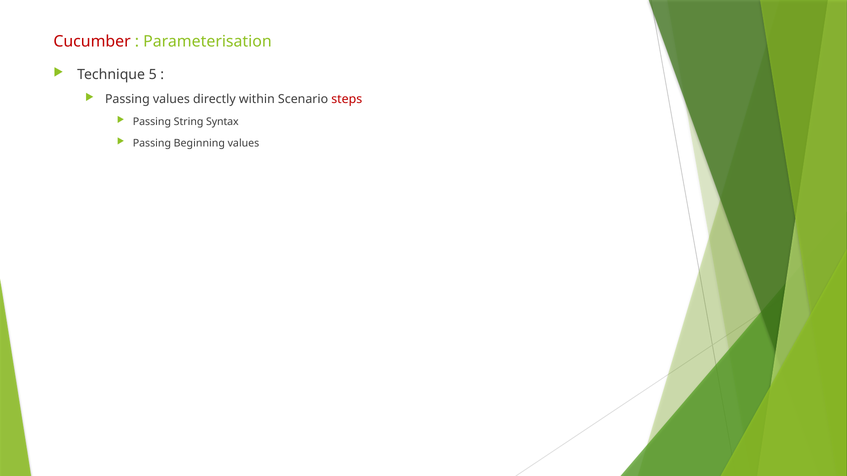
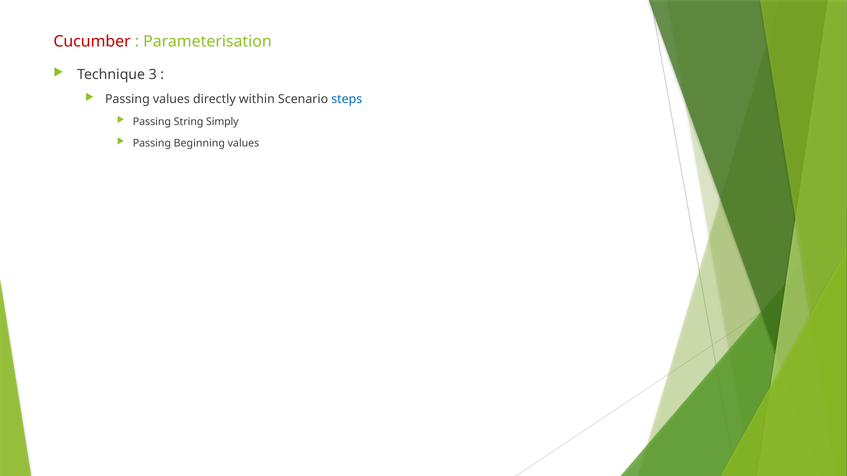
5: 5 -> 3 (153, 75)
steps colour: red -> blue (347, 99)
Syntax: Syntax -> Simply (222, 122)
